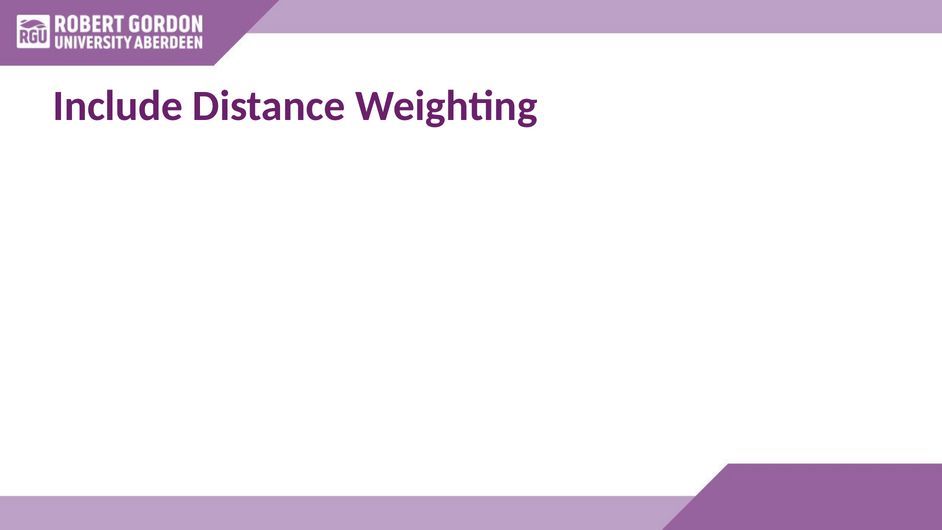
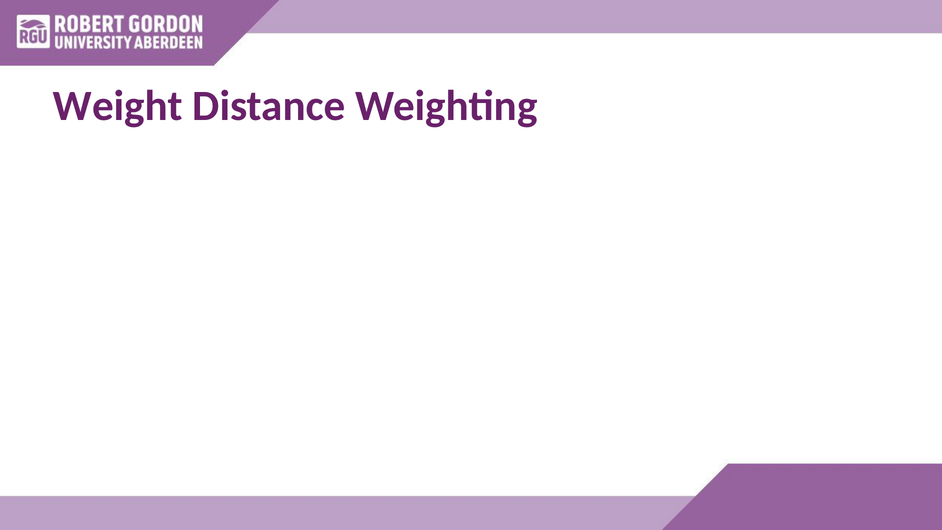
Include: Include -> Weight (118, 106)
